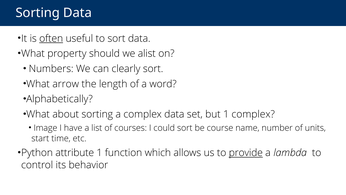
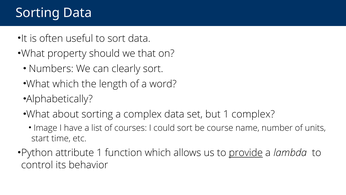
often underline: present -> none (51, 38)
alist: alist -> that (147, 53)
What arrow: arrow -> which (66, 84)
